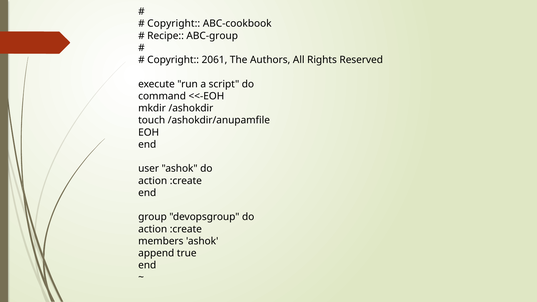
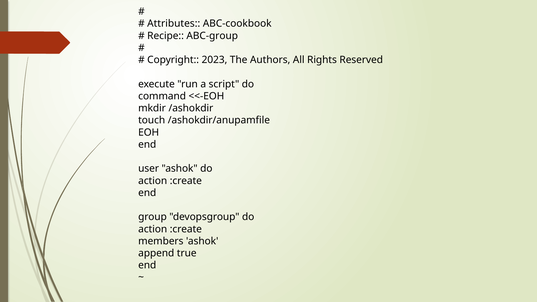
Copyright: Copyright -> Attributes (174, 24)
2061: 2061 -> 2023 (214, 60)
